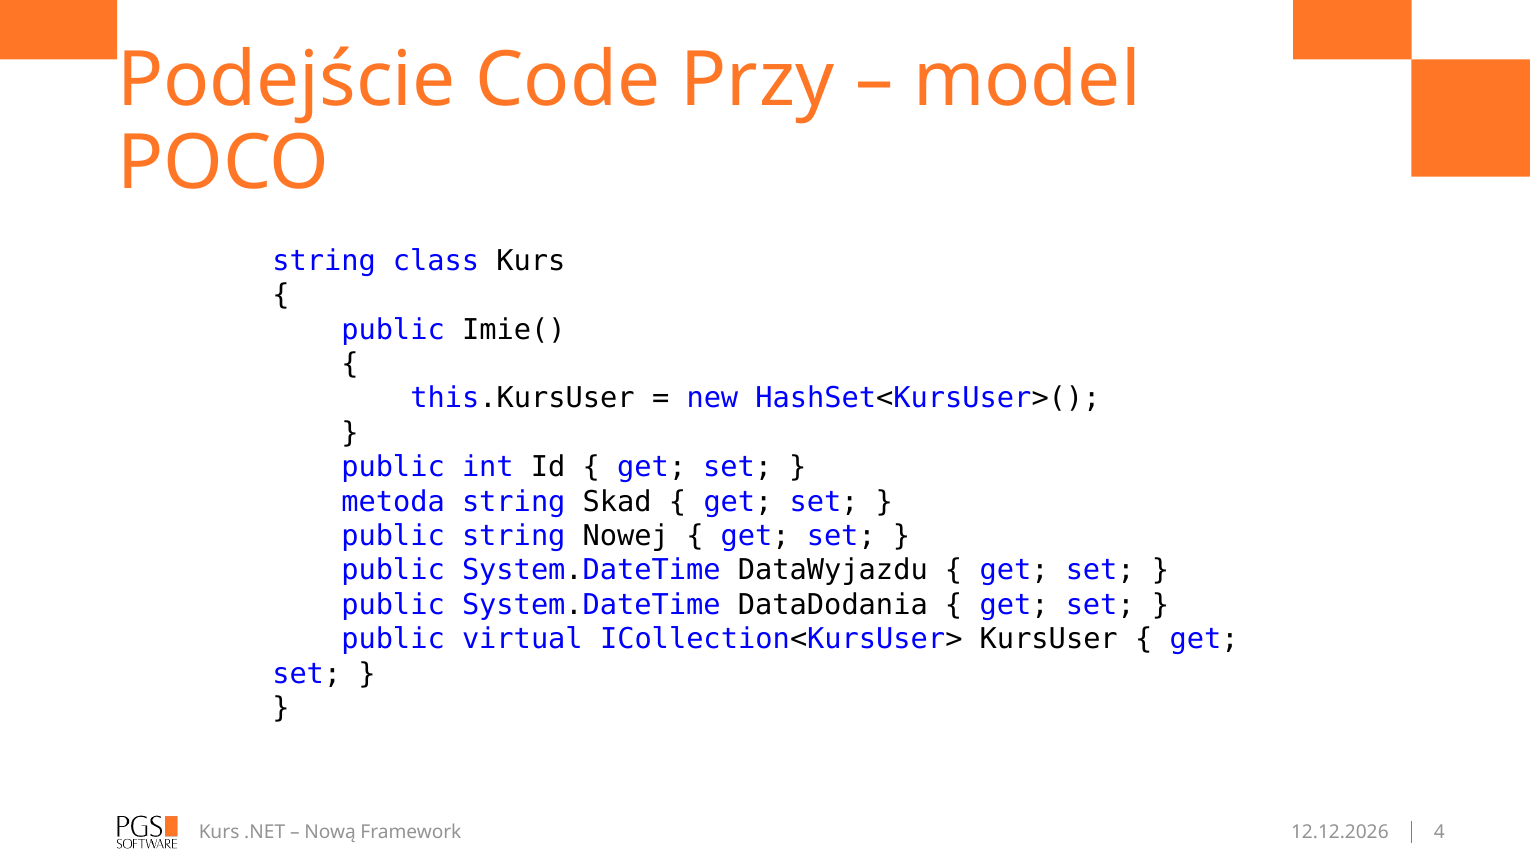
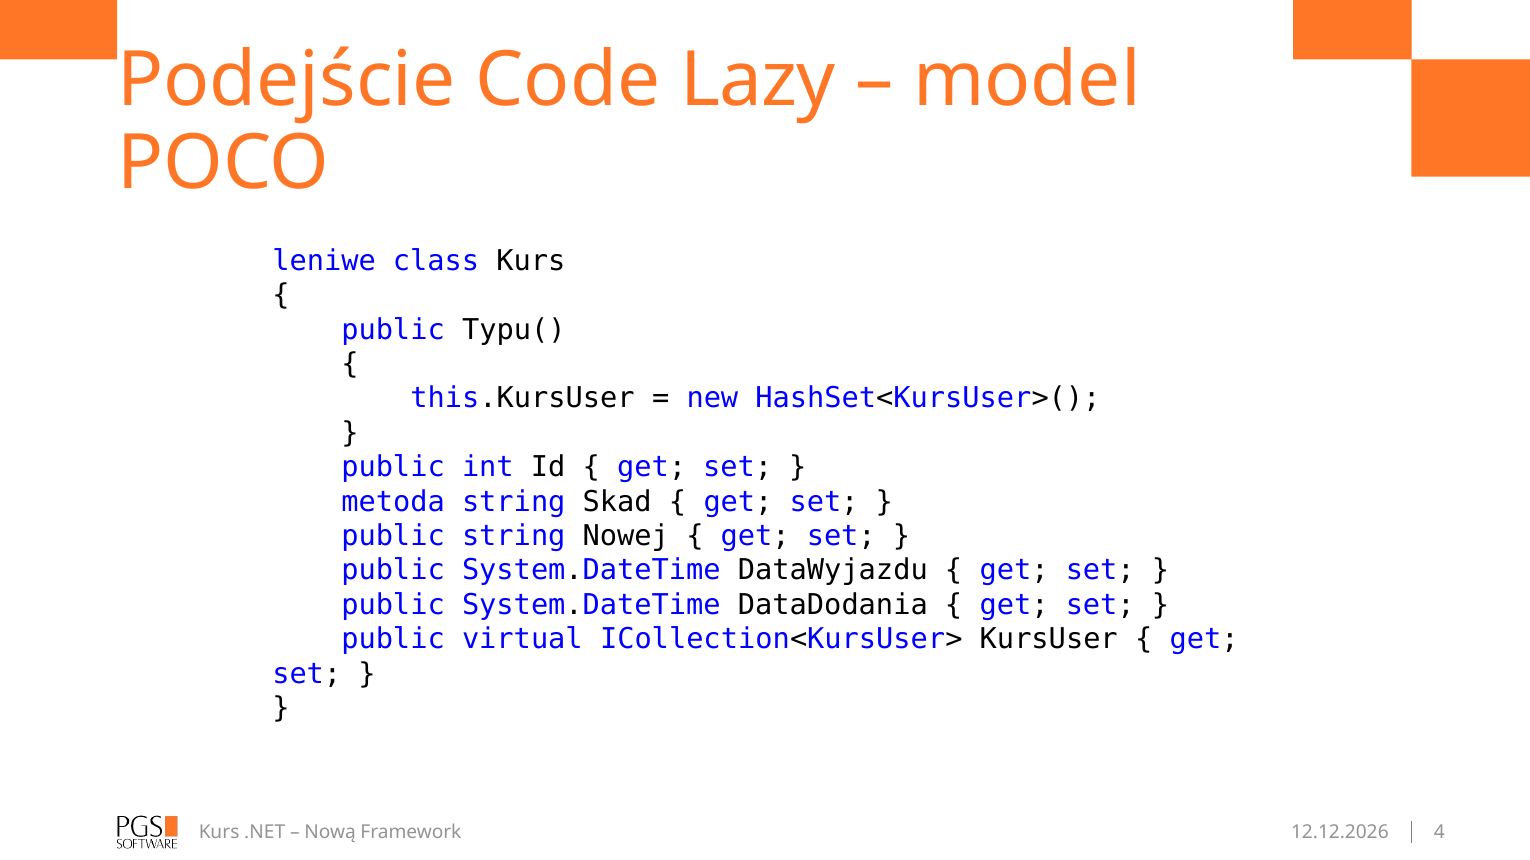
Przy: Przy -> Lazy (758, 80)
string: string -> leniwe (324, 261)
Imie(: Imie( -> Typu( (514, 330)
